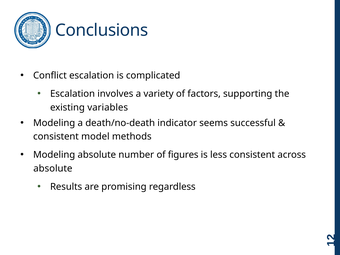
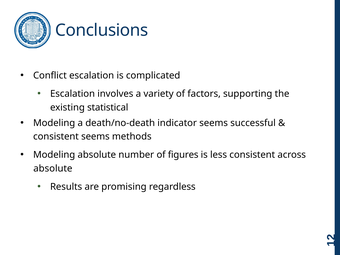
variables: variables -> statistical (108, 107)
consistent model: model -> seems (95, 137)
